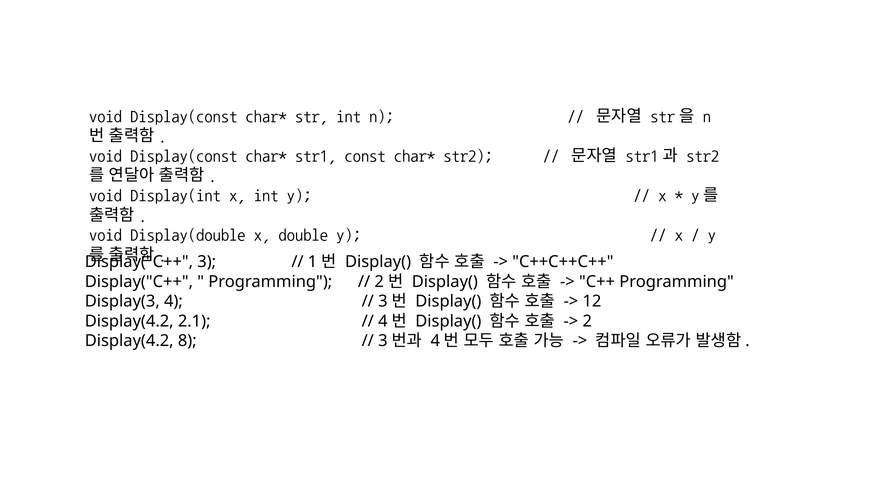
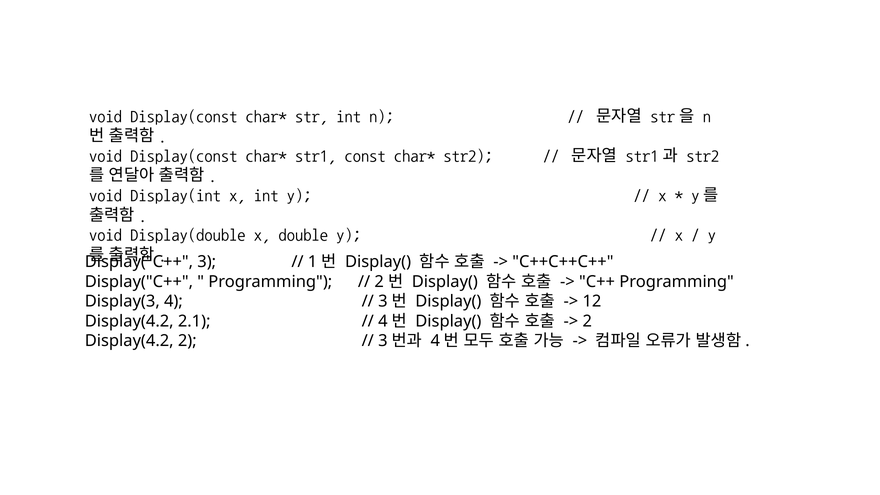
Display(4.2 8: 8 -> 2 (187, 341)
